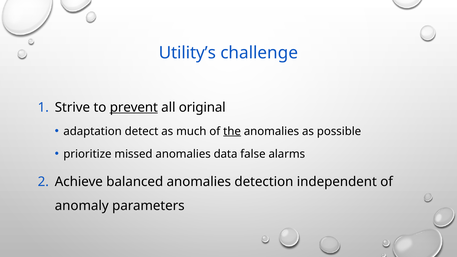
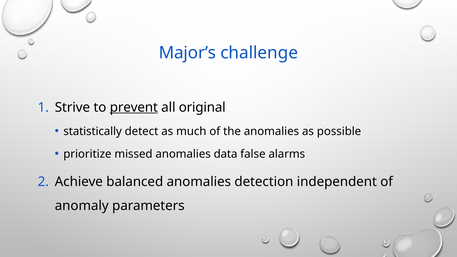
Utility’s: Utility’s -> Major’s (187, 53)
adaptation: adaptation -> statistically (93, 131)
the underline: present -> none (232, 131)
